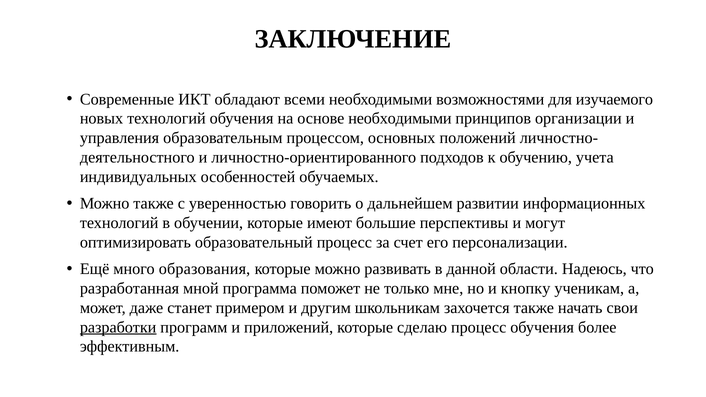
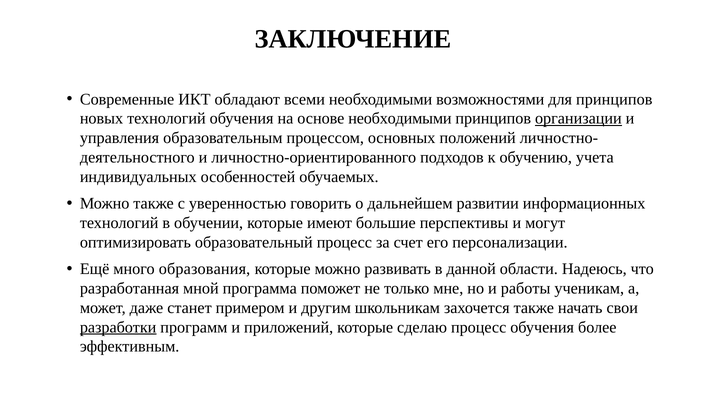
для изучаемого: изучаемого -> принципов (614, 99)
организации underline: none -> present (578, 119)
кнопку: кнопку -> работы (526, 288)
